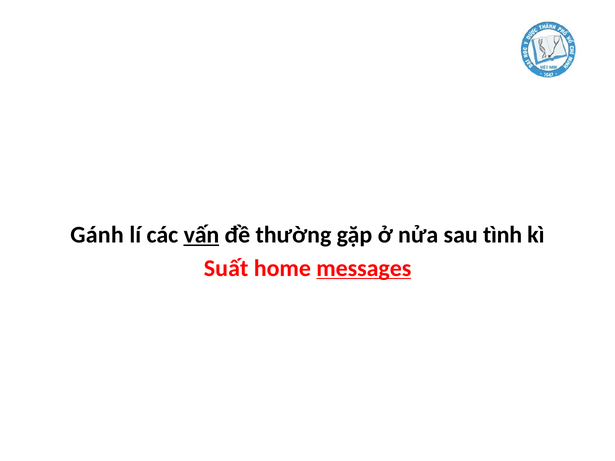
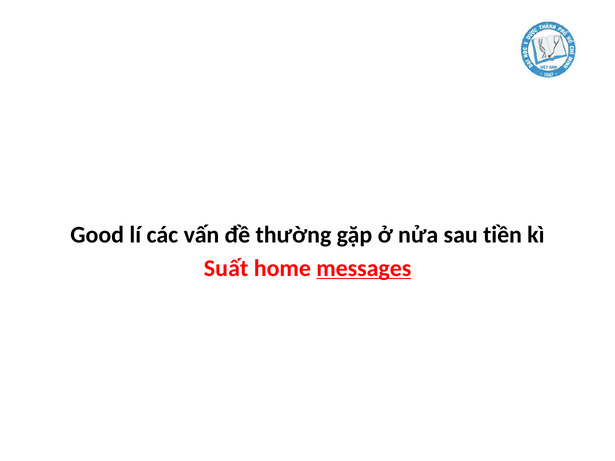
Gánh: Gánh -> Good (97, 235)
vấn underline: present -> none (201, 235)
tình: tình -> tiền (503, 235)
